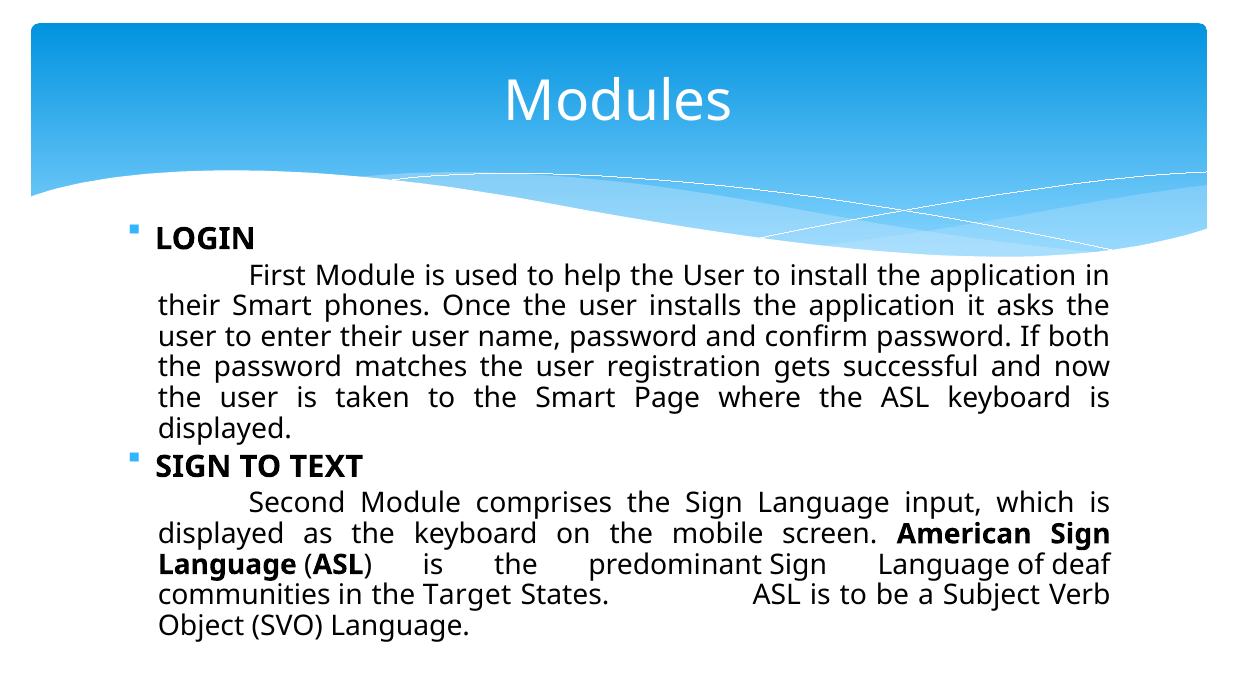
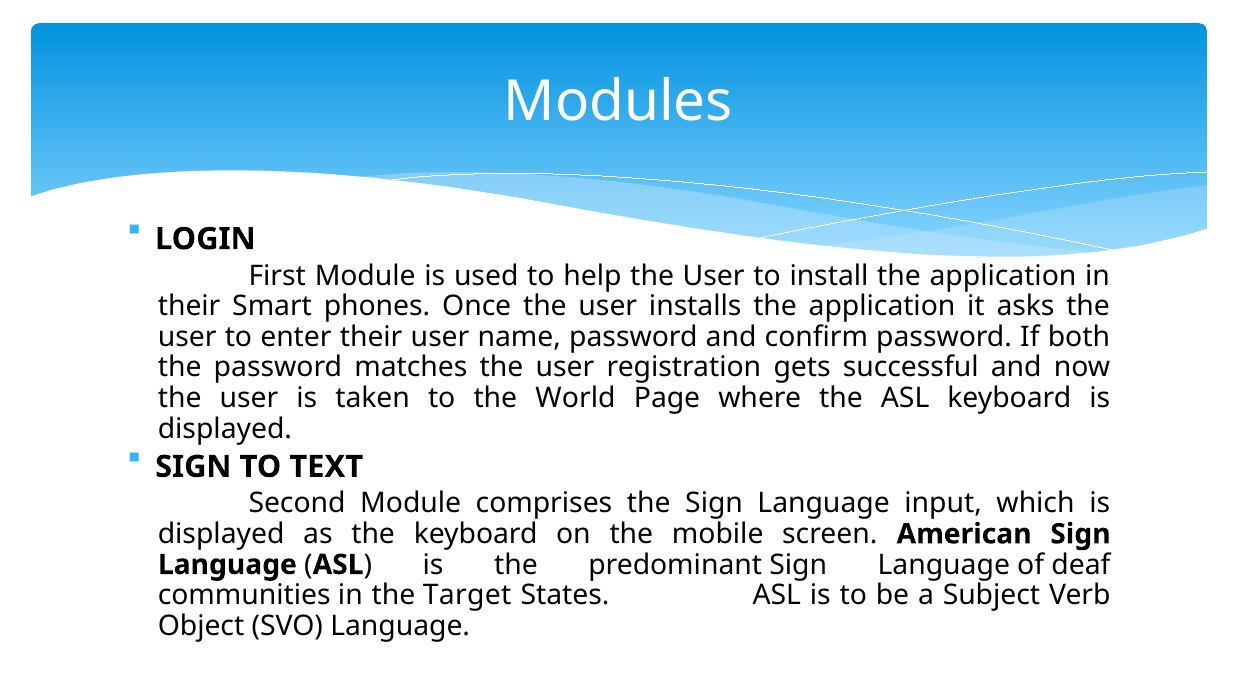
the Smart: Smart -> World (575, 398)
